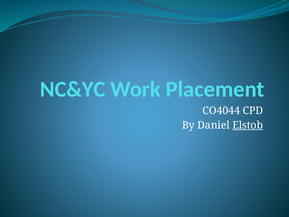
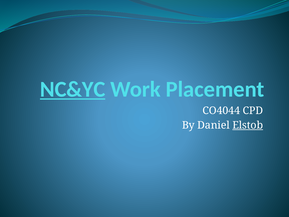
NC&YC underline: none -> present (73, 89)
